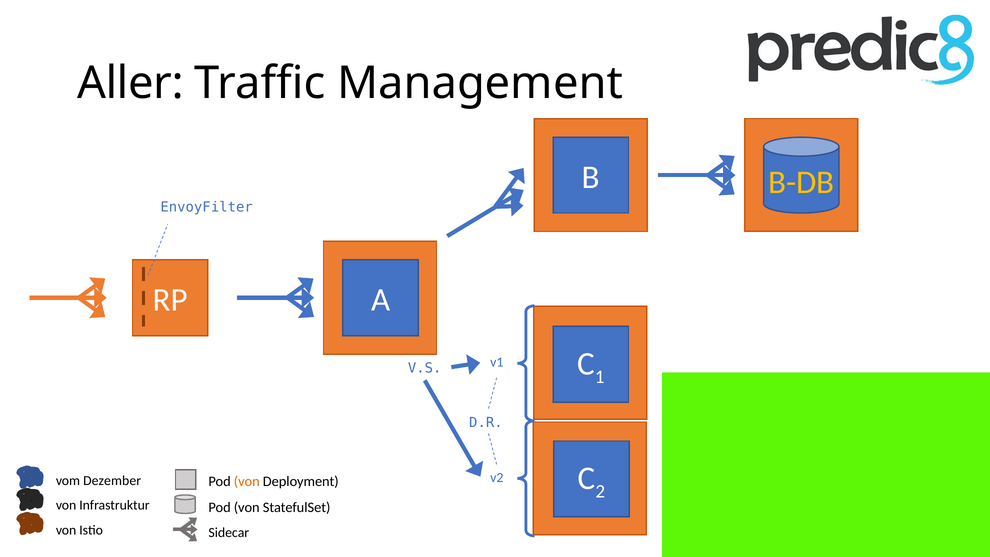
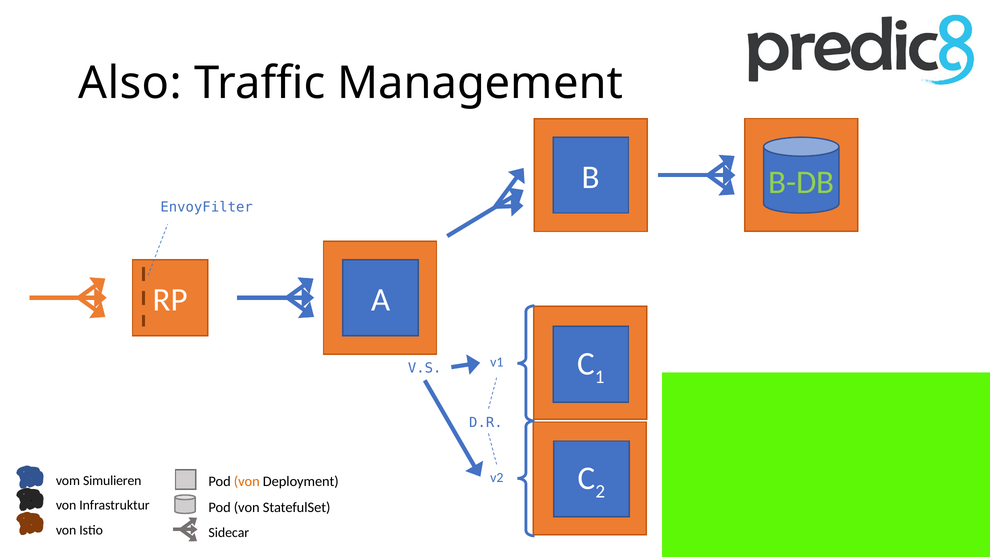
Aller: Aller -> Also (130, 83)
B-DB colour: yellow -> light green (801, 182)
Dezember: Dezember -> Simulieren (112, 480)
